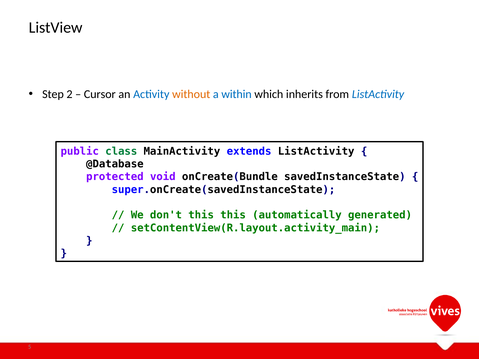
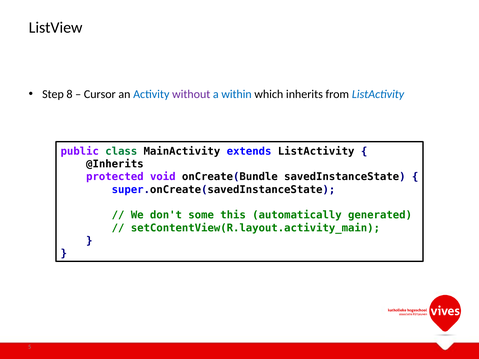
2: 2 -> 8 (69, 94)
without colour: orange -> purple (191, 94)
@Database: @Database -> @Inherits (115, 164)
don't this: this -> some (201, 215)
